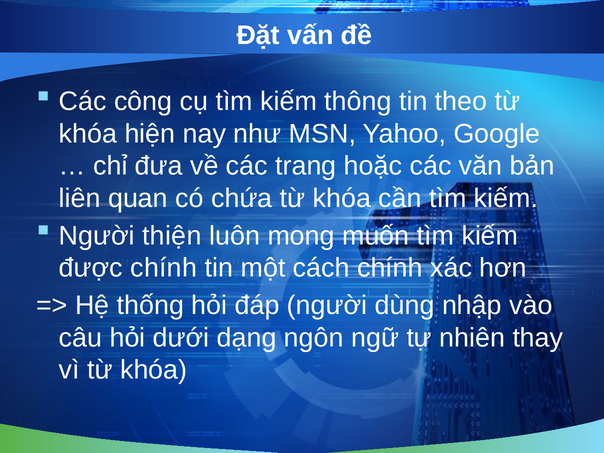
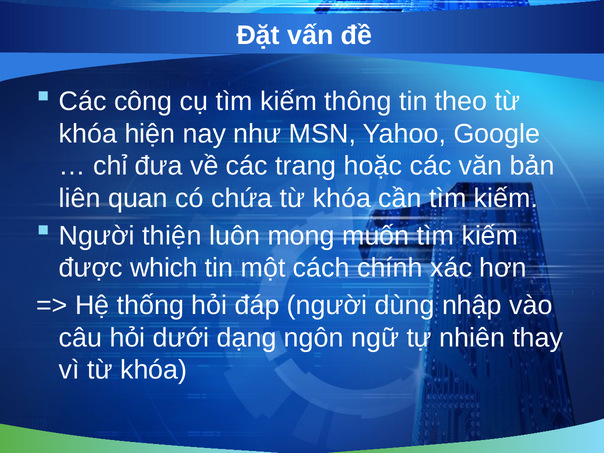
được chính: chính -> which (164, 268)
